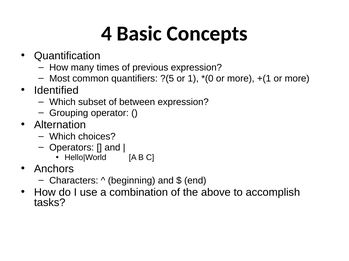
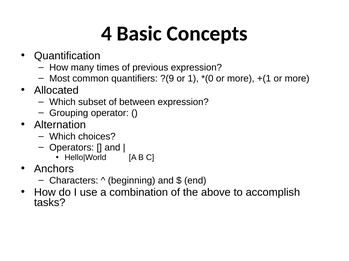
?(5: ?(5 -> ?(9 (167, 79)
Identified: Identified -> Allocated (56, 91)
